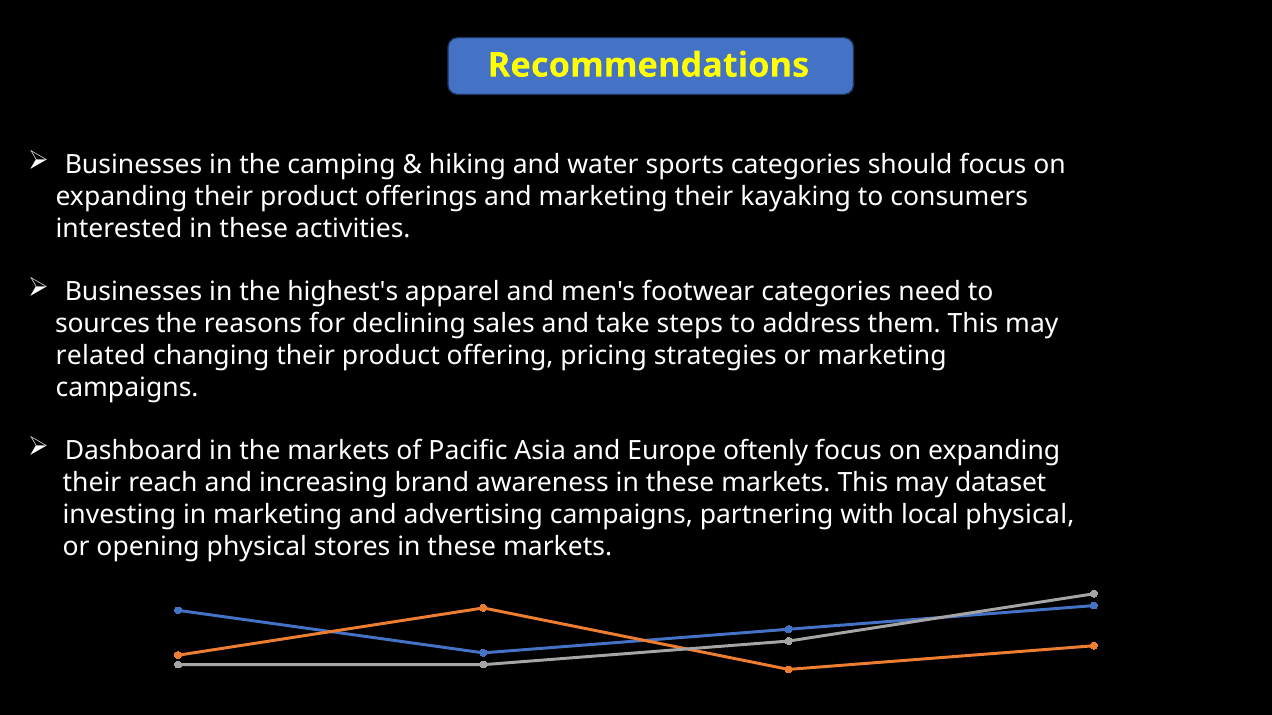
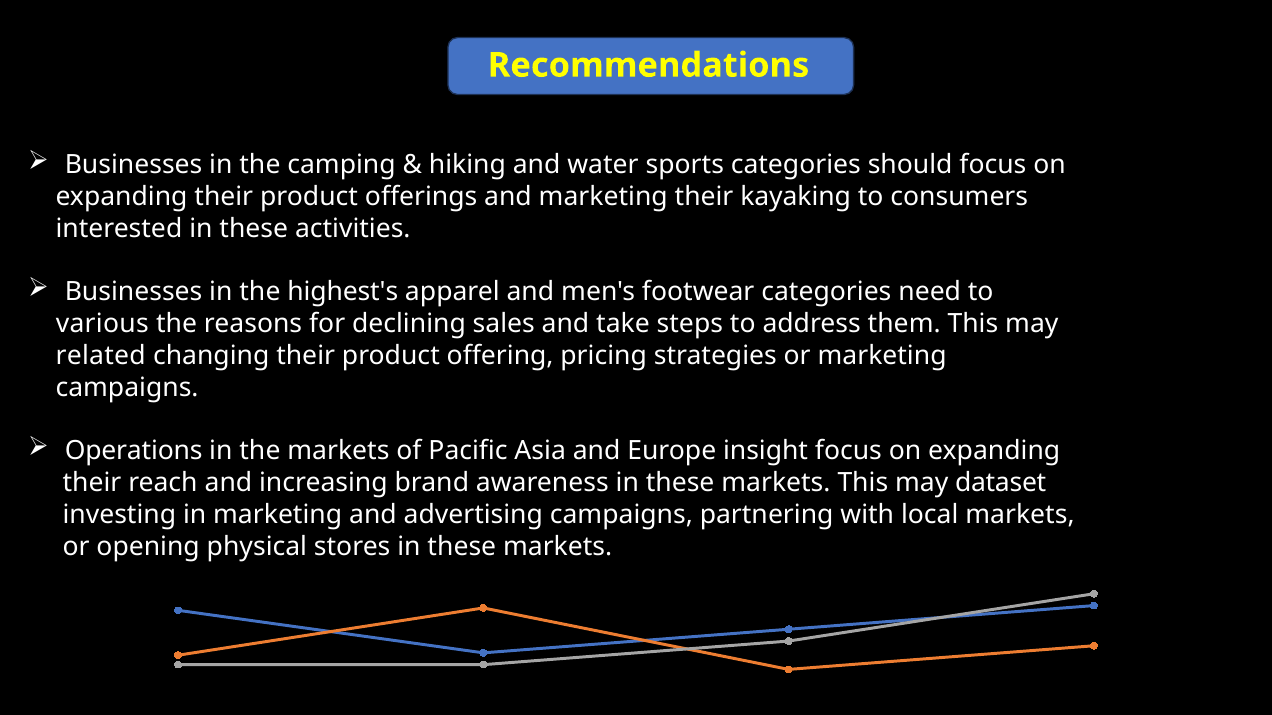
sources: sources -> various (102, 324)
Dashboard: Dashboard -> Operations (134, 451)
oftenly: oftenly -> insight (766, 451)
local physical: physical -> markets (1020, 515)
